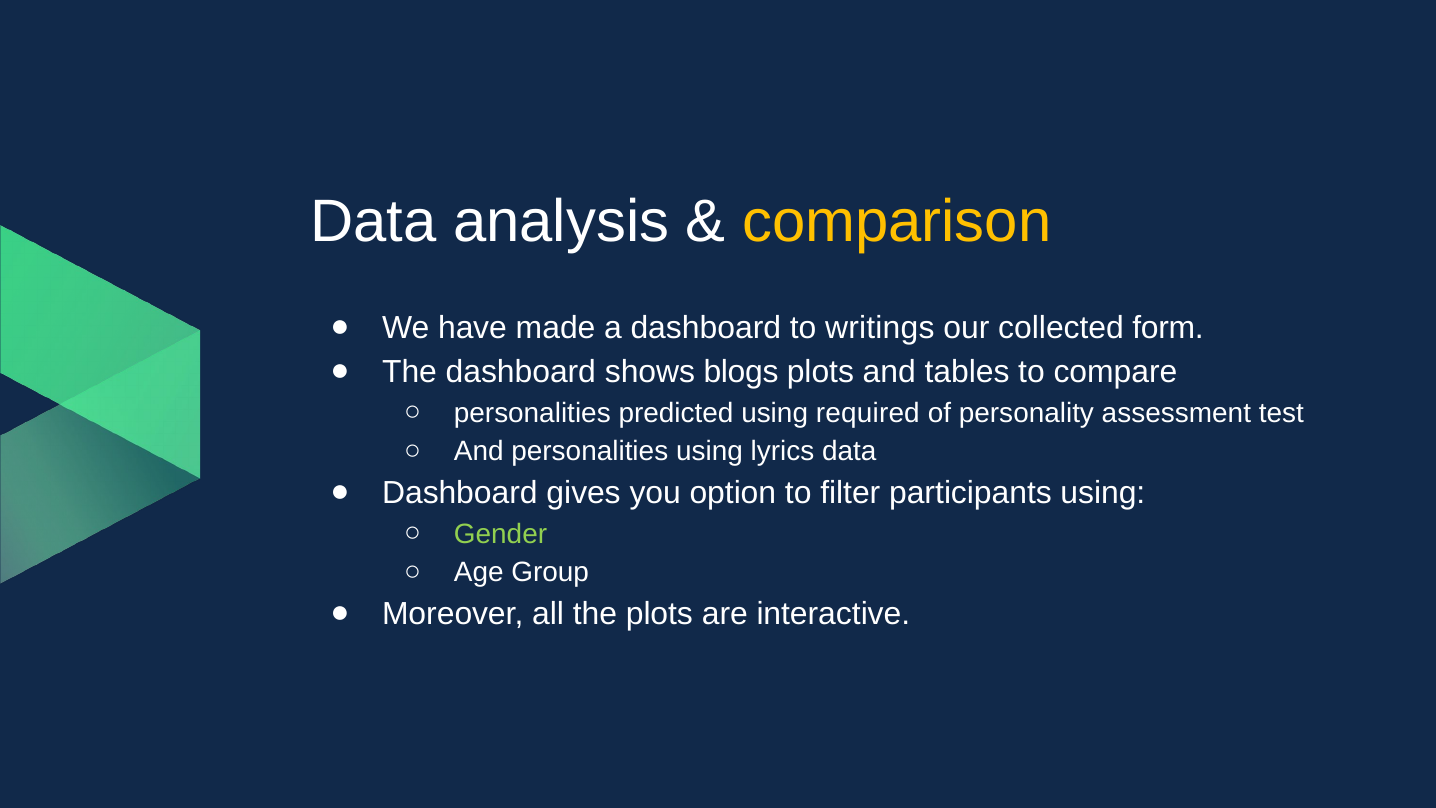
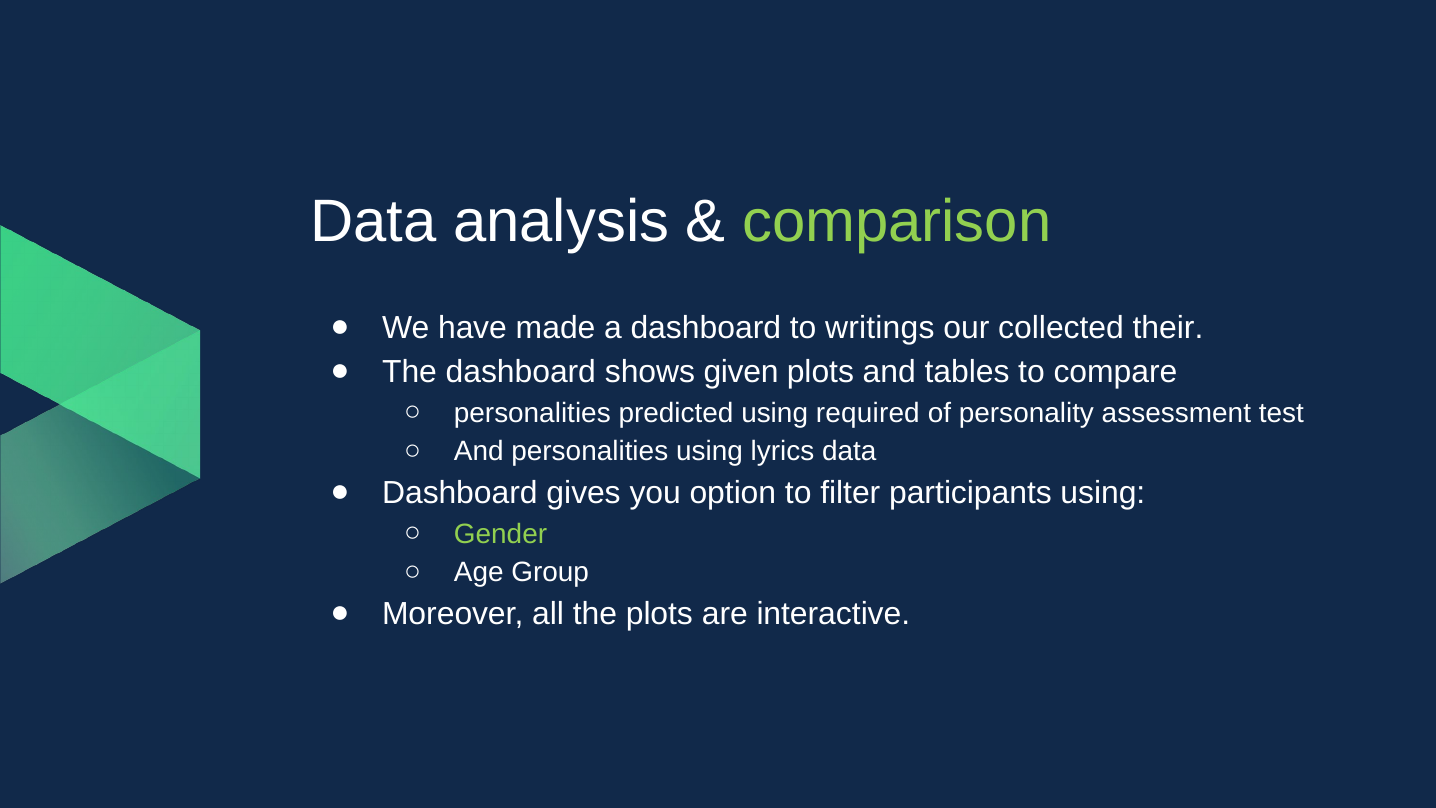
comparison colour: yellow -> light green (897, 222)
form: form -> their (1168, 328)
blogs: blogs -> given (741, 372)
